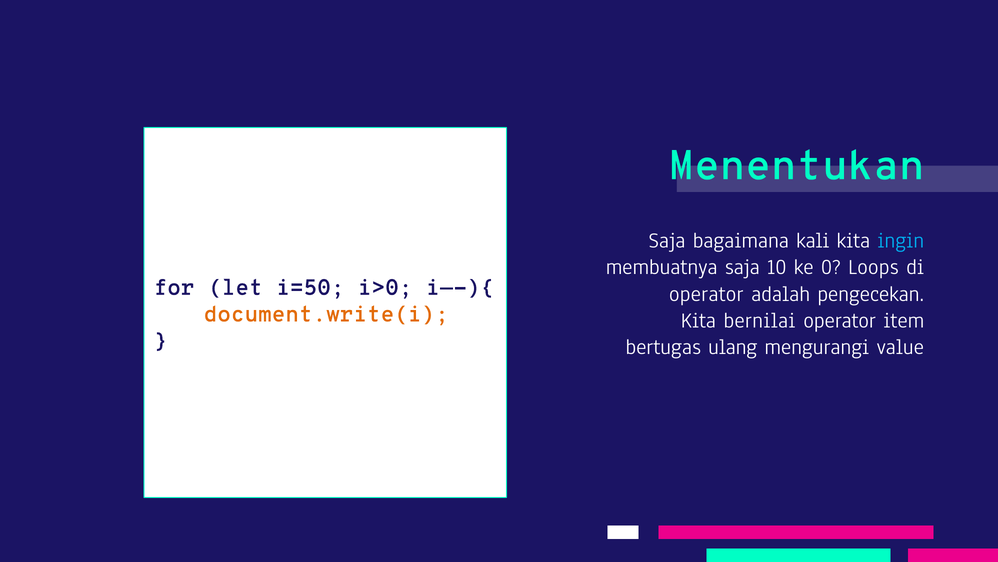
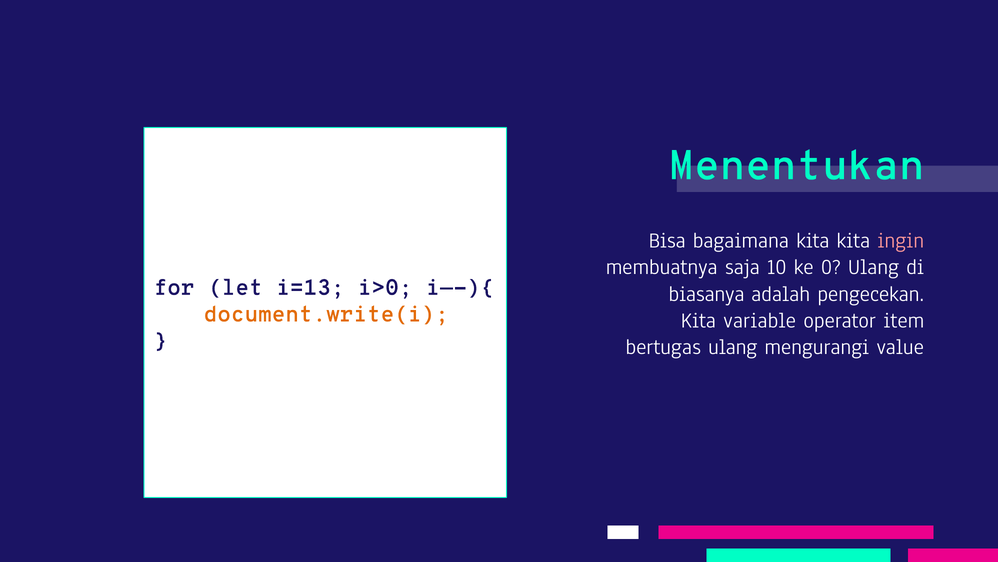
Saja: Saja -> Bisa (667, 240)
bagaimana kali: kali -> kita (813, 240)
ingin colour: light blue -> pink (901, 240)
0 Loops: Loops -> Ulang (874, 267)
i=50: i=50 -> i=13 (310, 287)
operator: operator -> biasanya (707, 293)
bernilai: bernilai -> variable (760, 320)
